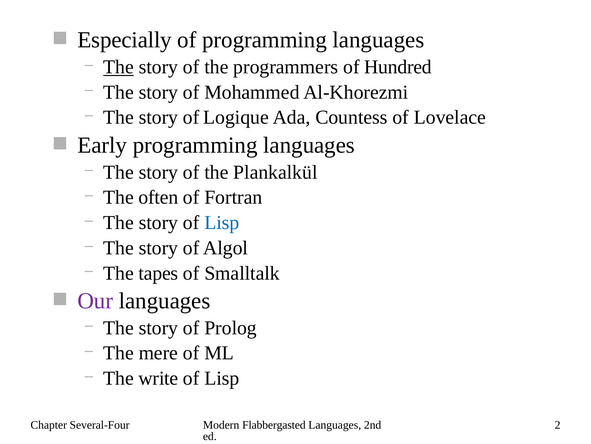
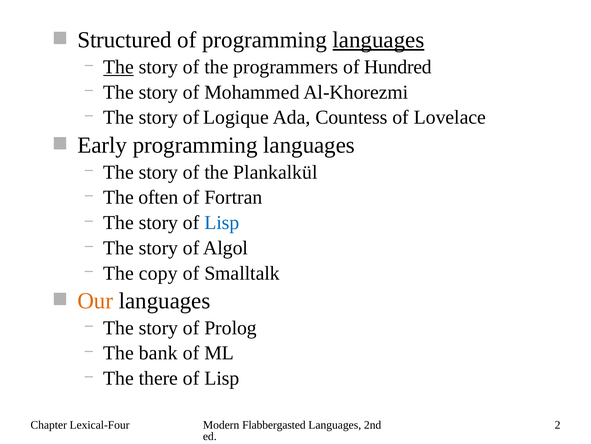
Especially: Especially -> Structured (125, 40)
languages underline: none -> present (378, 40)
tapes: tapes -> copy (158, 273)
Our colour: purple -> orange (95, 300)
mere: mere -> bank (158, 353)
write: write -> there (158, 378)
Several-Four: Several-Four -> Lexical-Four (100, 424)
